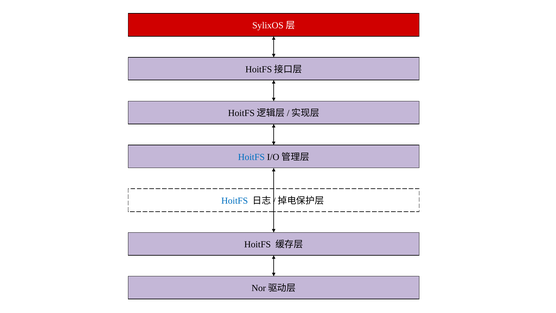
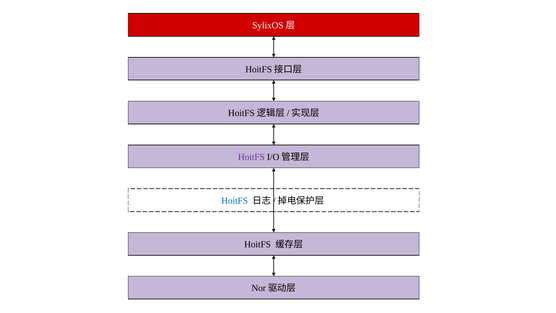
HoitFS colour: blue -> purple (251, 157)
